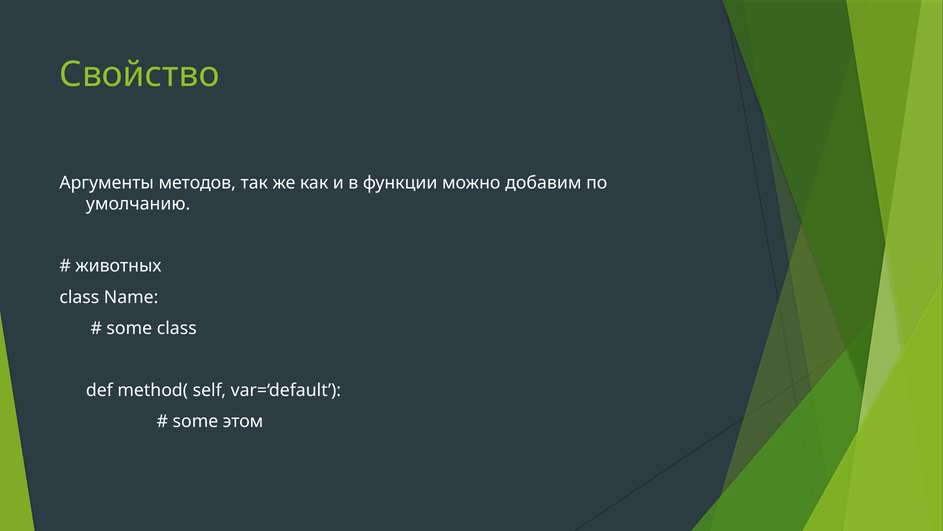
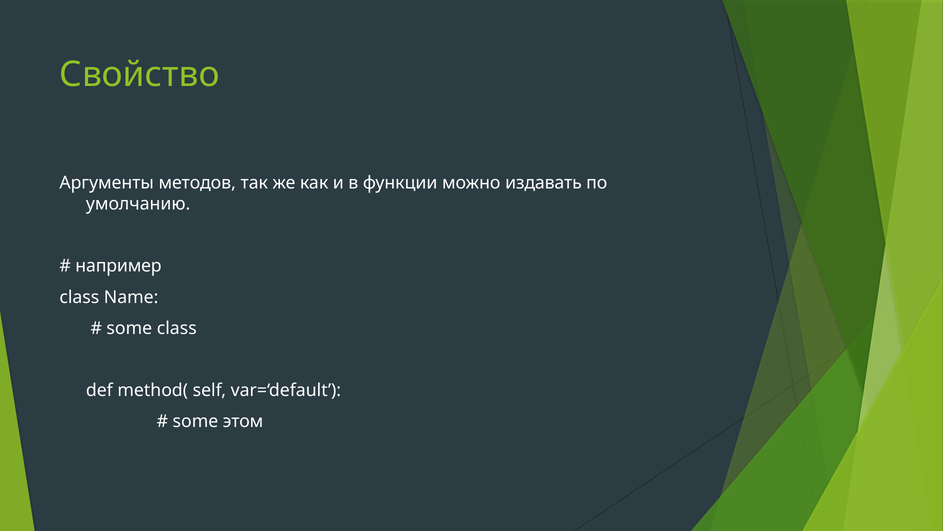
добавим: добавим -> издавать (543, 183)
животных: животных -> например (118, 266)
